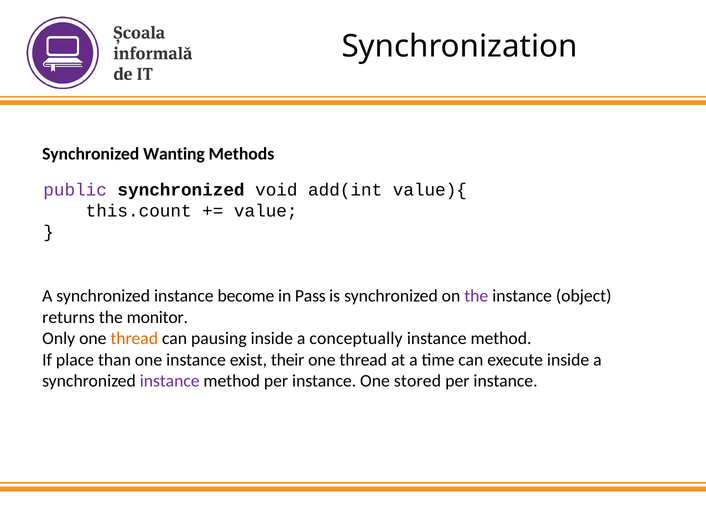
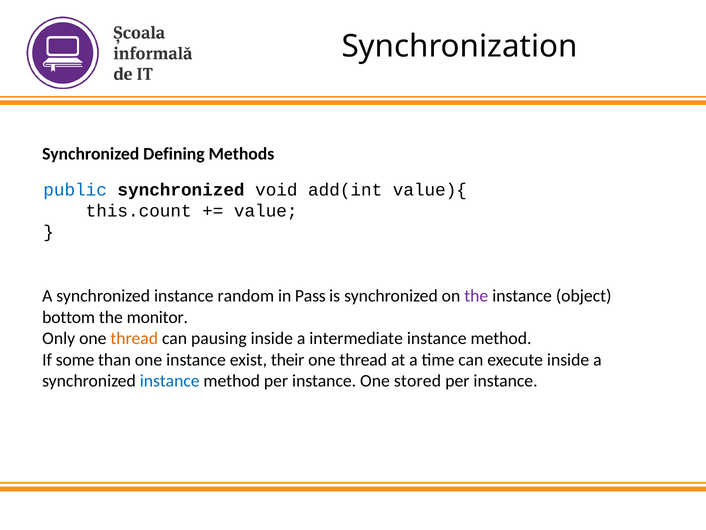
Wanting: Wanting -> Defining (174, 154)
public colour: purple -> blue (75, 190)
become: become -> random (246, 296)
returns: returns -> bottom (69, 317)
conceptually: conceptually -> intermediate (356, 338)
place: place -> some (75, 359)
instance colour: purple -> blue (170, 381)
